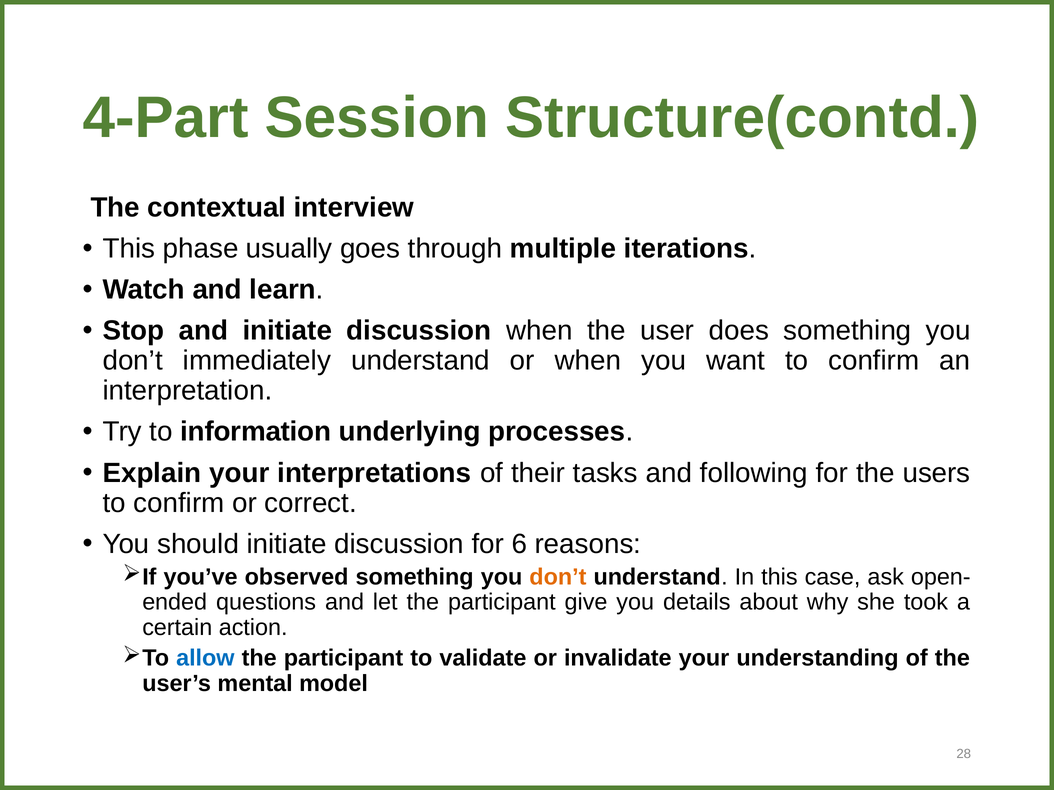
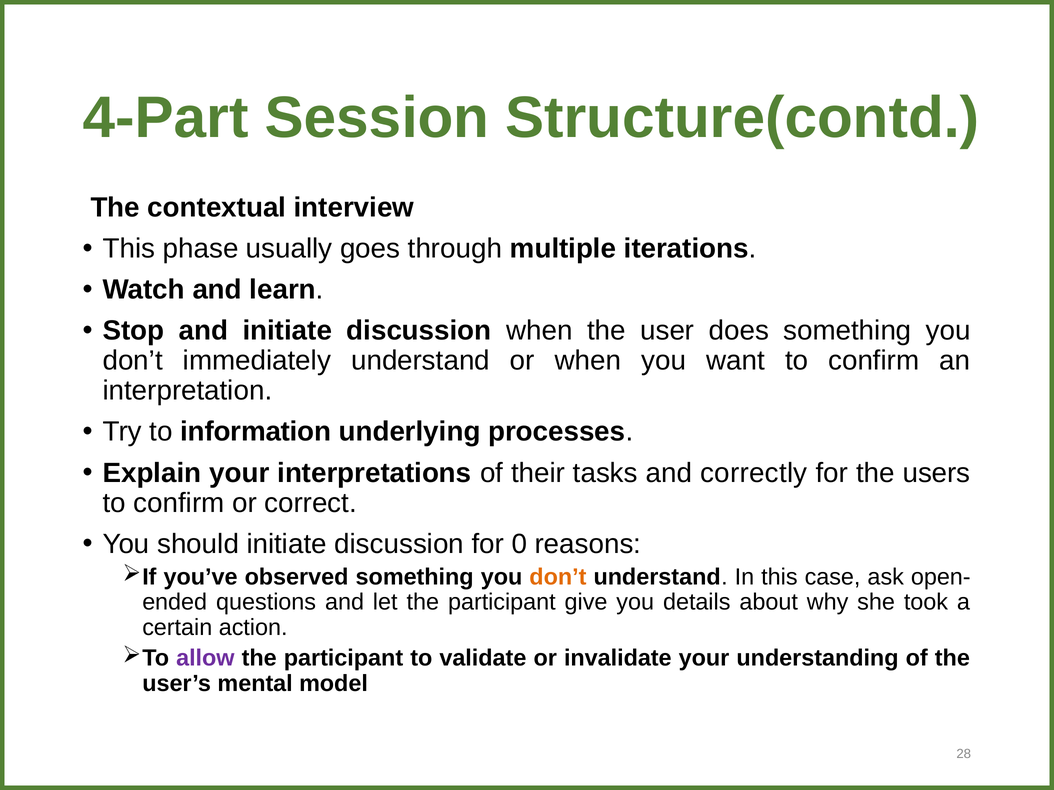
following: following -> correctly (754, 473)
6: 6 -> 0 (519, 544)
allow colour: blue -> purple (205, 659)
